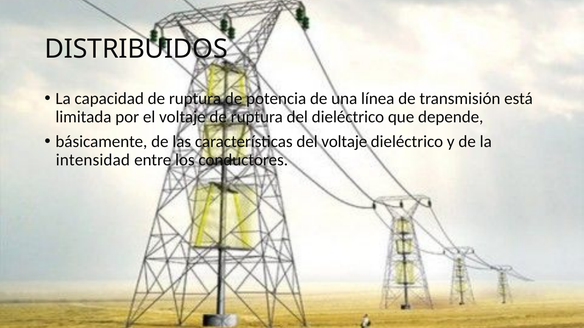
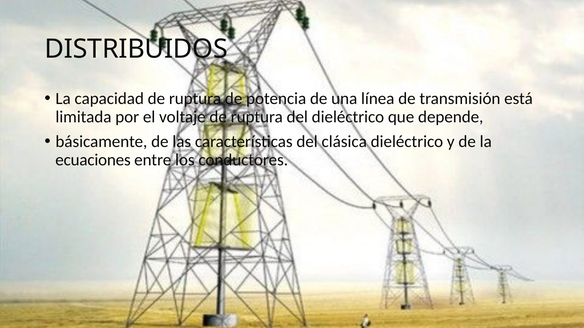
del voltaje: voltaje -> clásica (344, 142)
intensidad: intensidad -> ecuaciones (93, 160)
